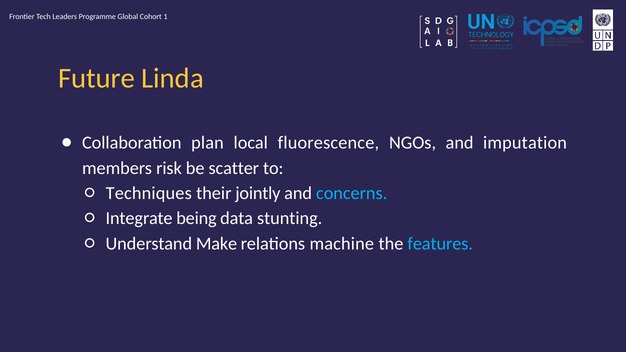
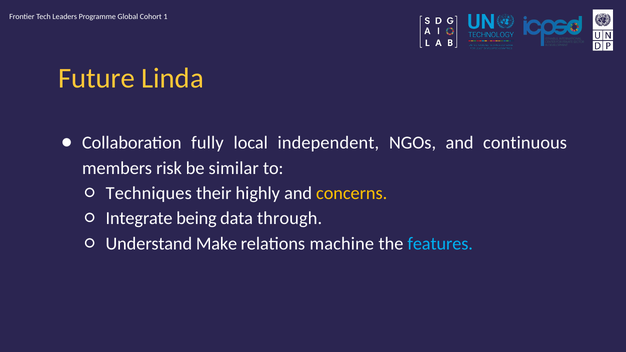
plan: plan -> fully (207, 143)
fluorescence: fluorescence -> independent (328, 143)
imputation: imputation -> continuous (525, 143)
scatter: scatter -> similar (234, 168)
jointly: jointly -> highly (258, 193)
concerns colour: light blue -> yellow (352, 193)
stunting: stunting -> through (290, 218)
